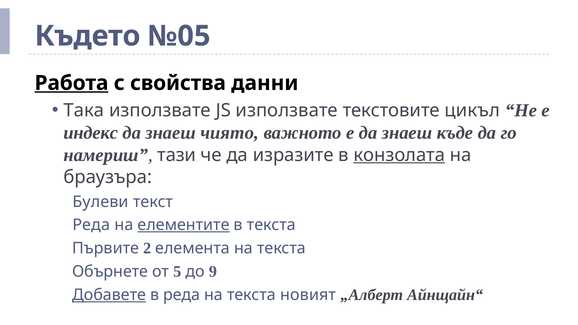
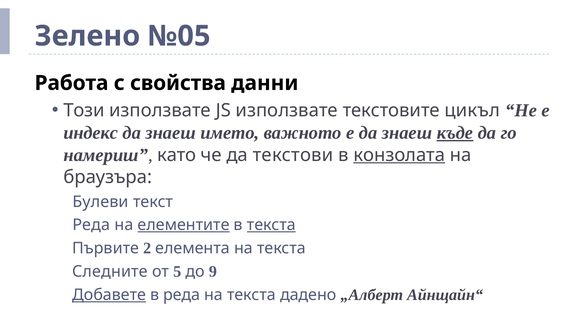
Където: Където -> Зелено (87, 36)
Работа underline: present -> none (71, 83)
Така: Така -> Този (84, 111)
чиято: чиято -> името (230, 133)
къде underline: none -> present (455, 133)
тази: тази -> като (177, 155)
изразите: изразите -> текстови (293, 155)
текста underline: none -> present (271, 225)
Обърнете: Обърнете -> Следните (110, 272)
новият: новият -> дадено (308, 295)
